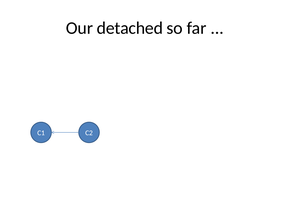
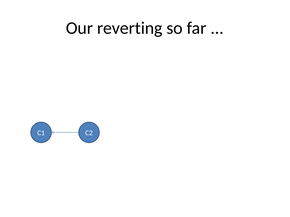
detached: detached -> reverting (130, 28)
